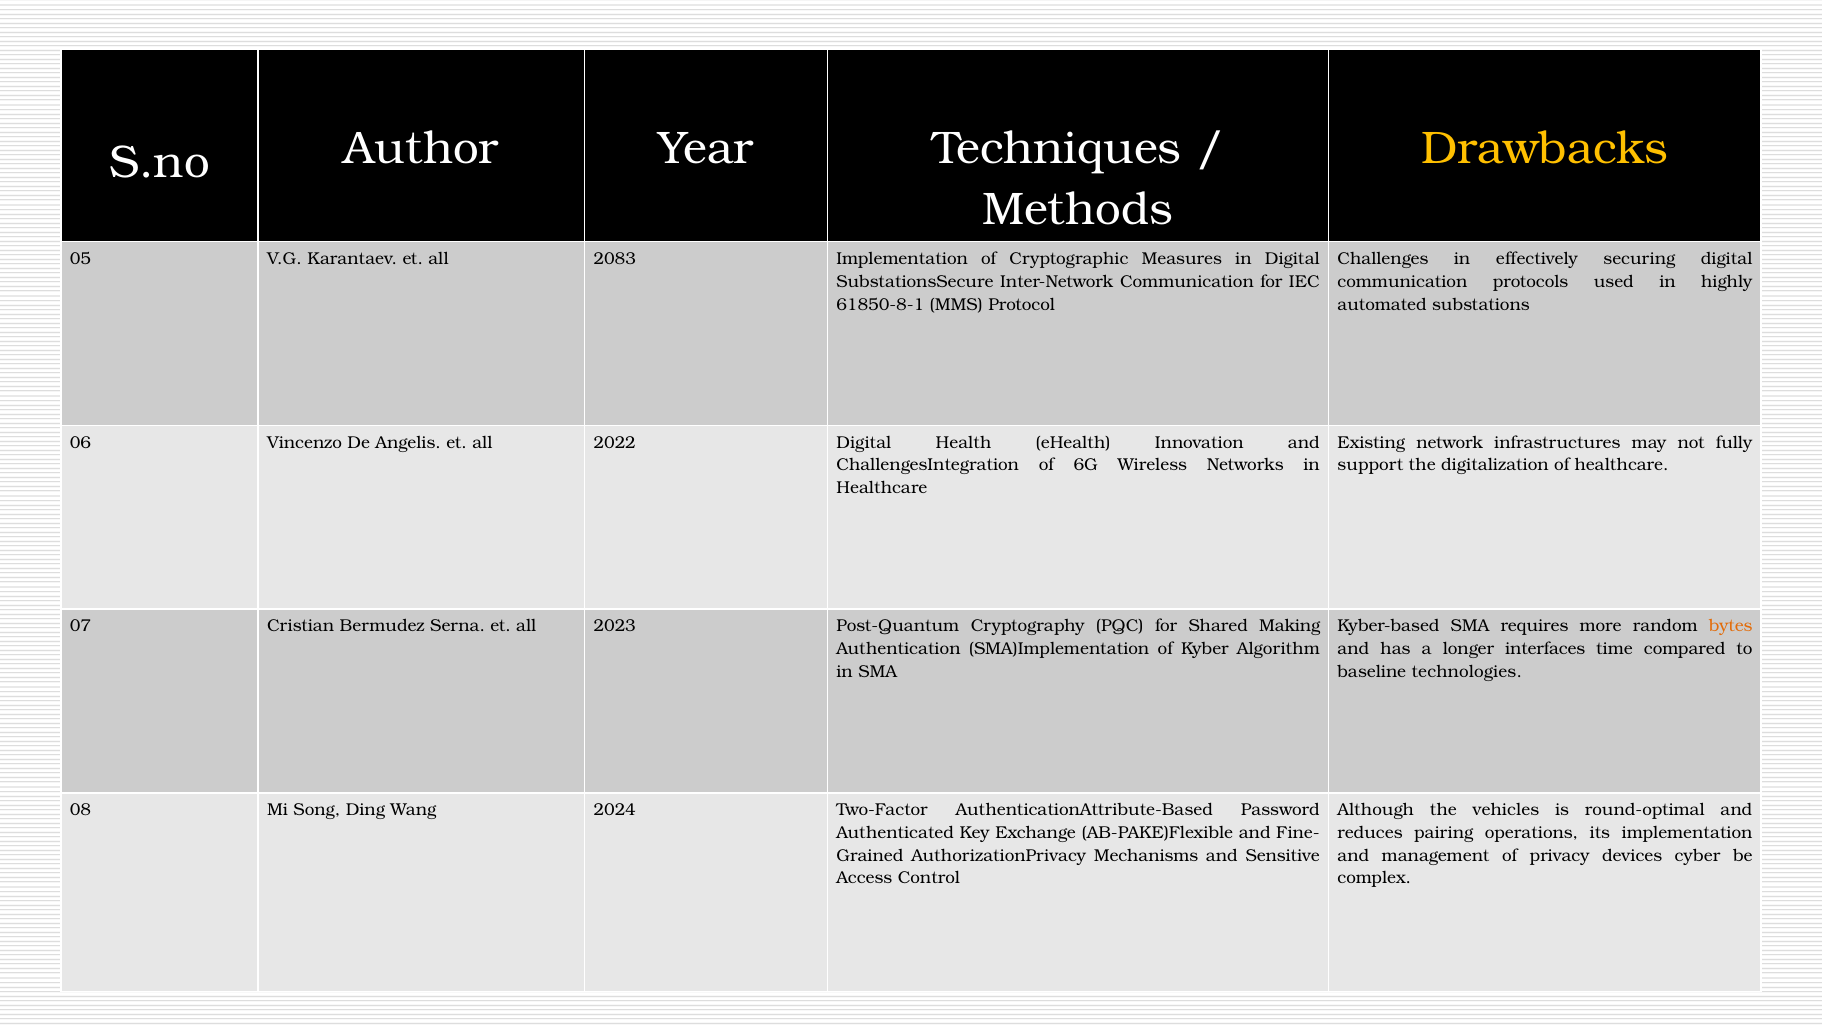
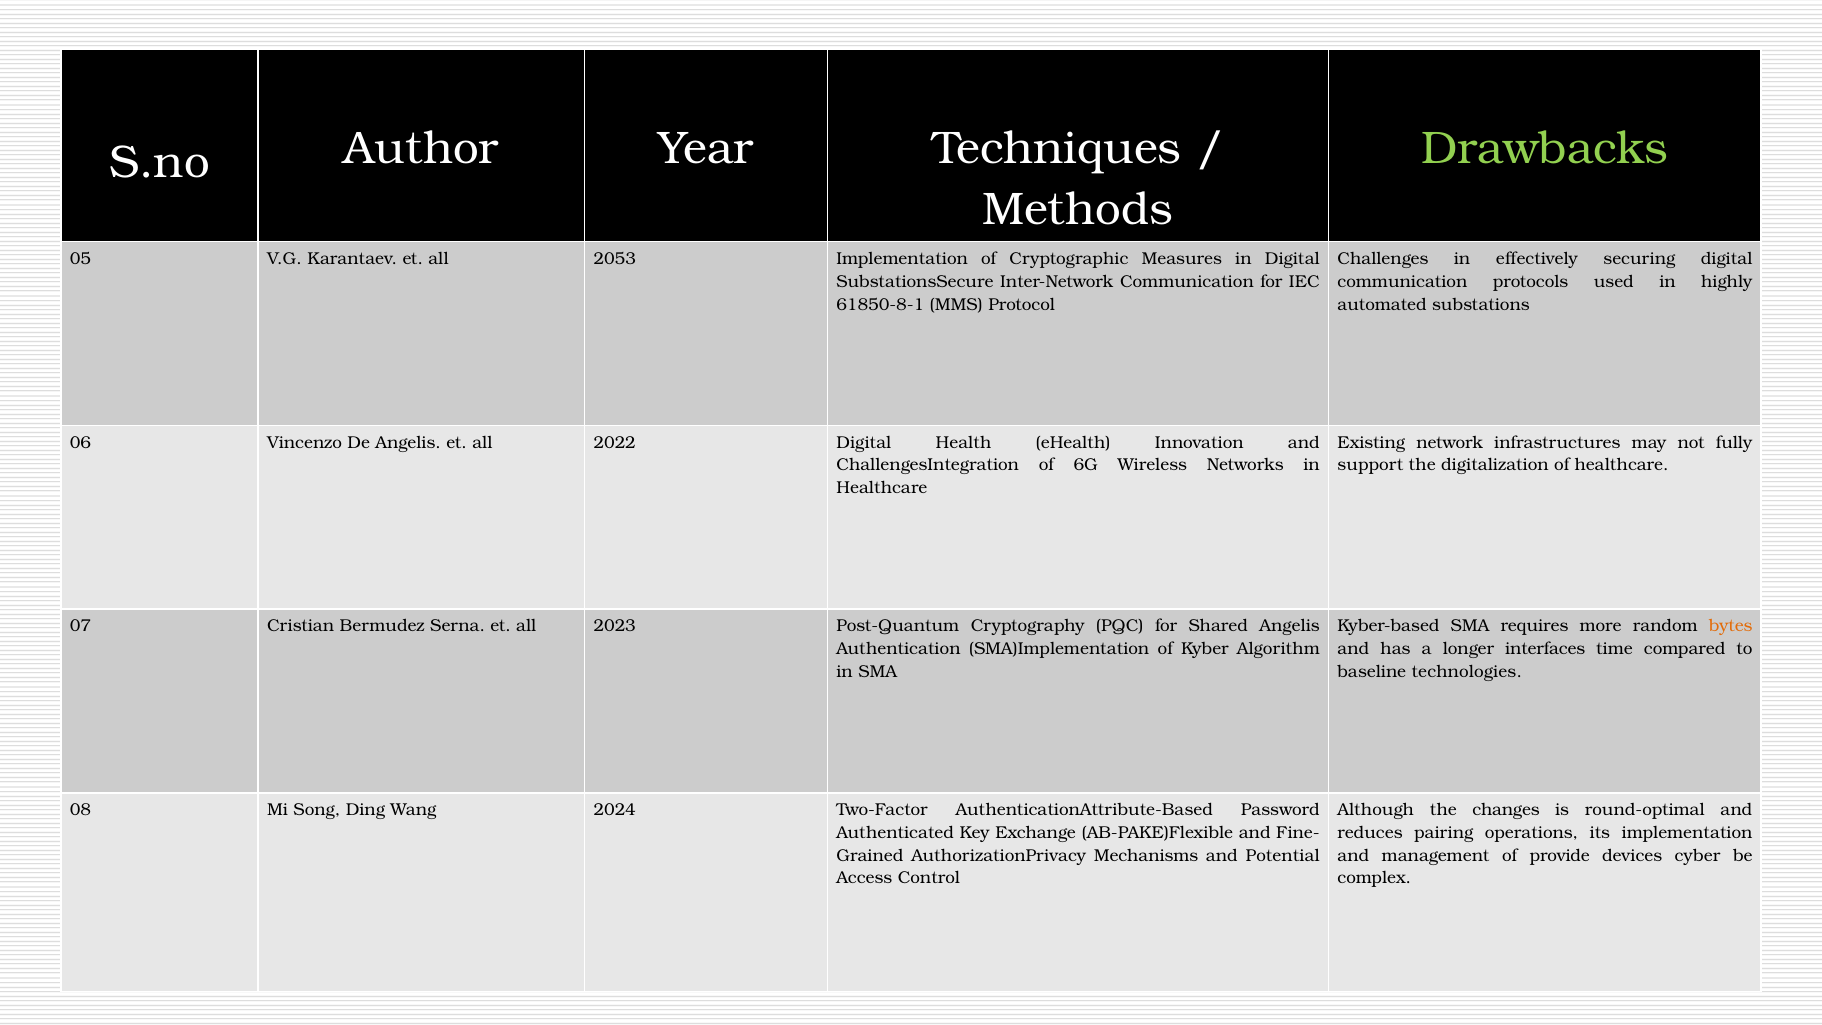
Drawbacks colour: yellow -> light green (1545, 149)
2083: 2083 -> 2053 (615, 259)
Shared Making: Making -> Angelis (1290, 626)
vehicles: vehicles -> changes (1506, 810)
Sensitive: Sensitive -> Potential (1283, 855)
privacy: privacy -> provide (1560, 855)
